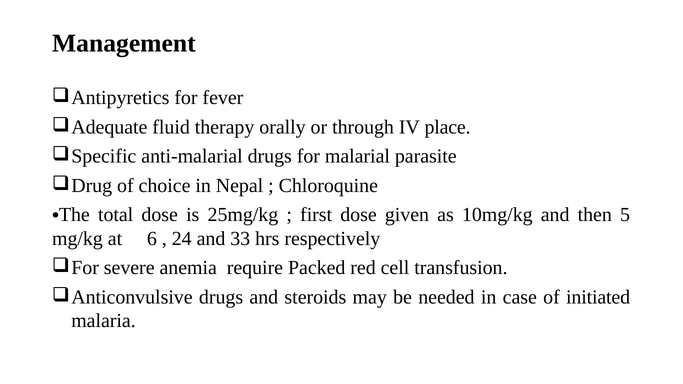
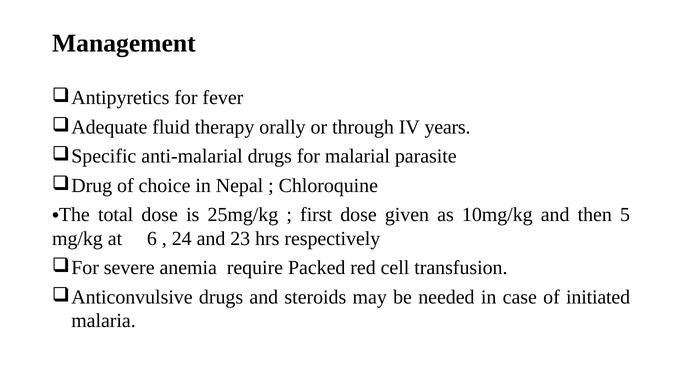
place: place -> years (448, 127)
33: 33 -> 23 (240, 239)
